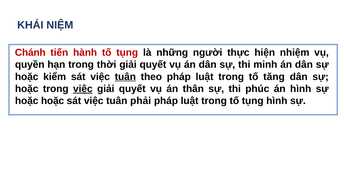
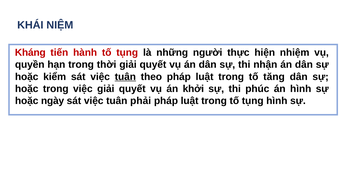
Chánh: Chánh -> Kháng (30, 52)
minh: minh -> nhận (265, 64)
việc underline: present -> none (83, 89)
thân: thân -> khởi (193, 89)
hoặc hoặc: hoặc -> ngày (53, 101)
